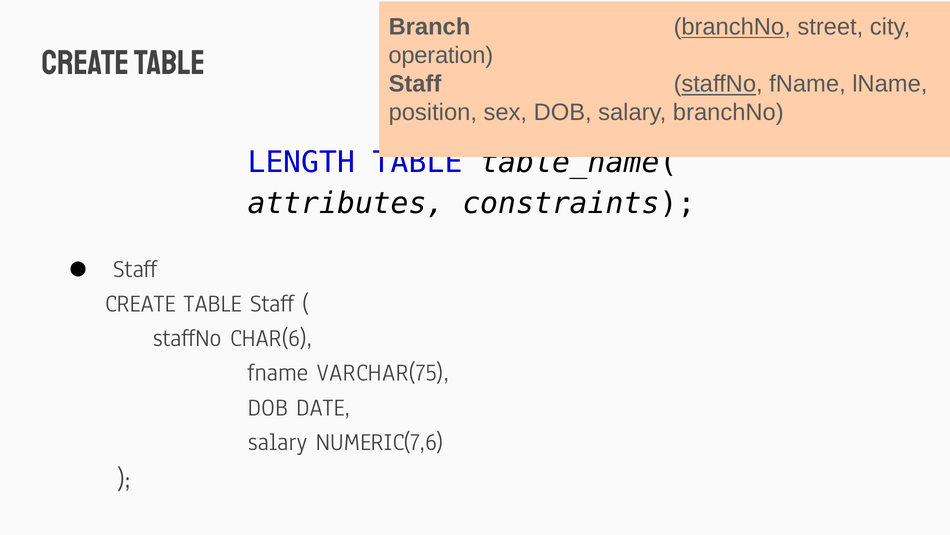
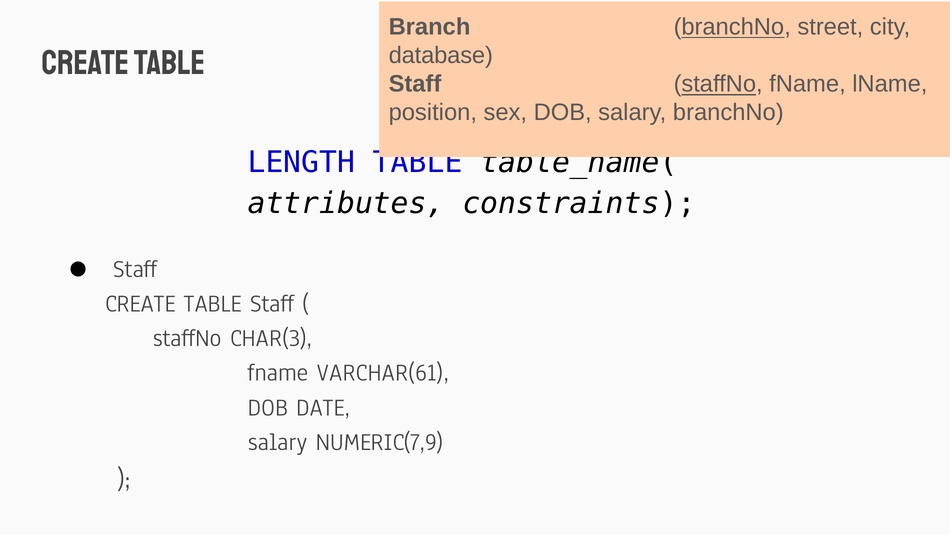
operation: operation -> database (441, 56)
CHAR(6: CHAR(6 -> CHAR(3 (271, 338)
VARCHAR(75: VARCHAR(75 -> VARCHAR(61 (383, 372)
NUMERIC(7,6: NUMERIC(7,6 -> NUMERIC(7,9 (380, 441)
